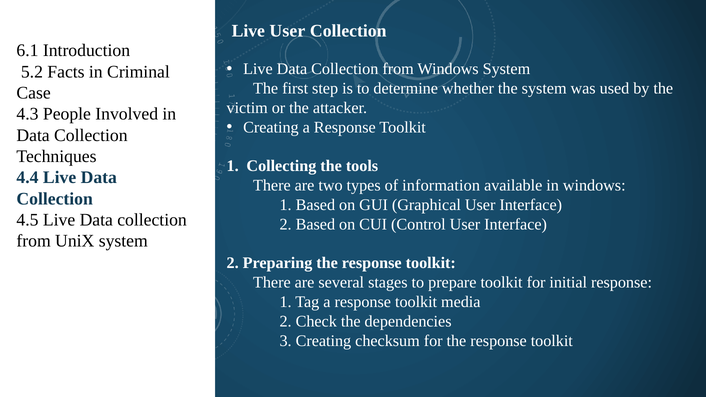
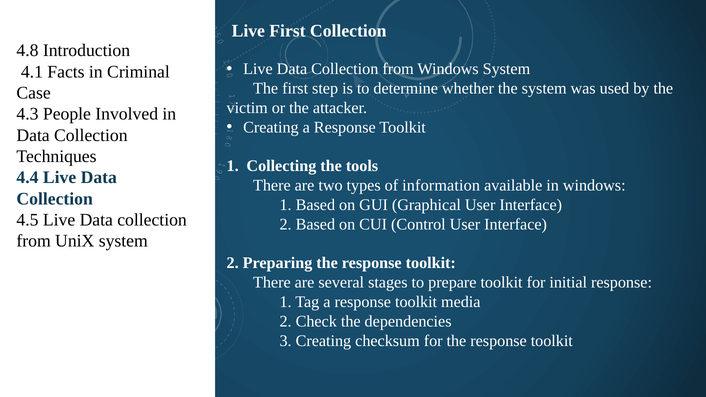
Live User: User -> First (287, 31)
6.1: 6.1 -> 4.8 (28, 51)
5.2: 5.2 -> 4.1 (32, 72)
